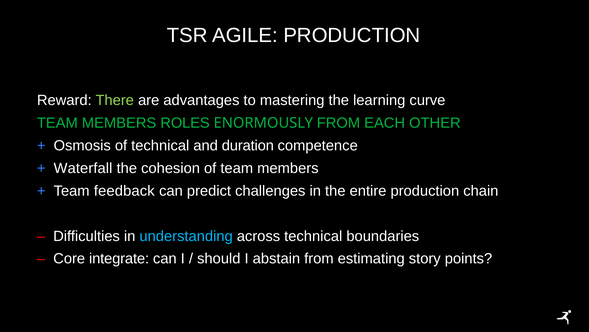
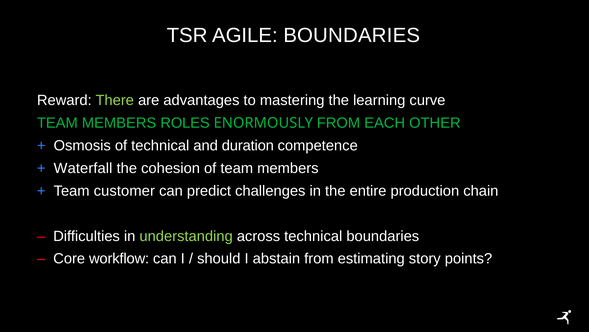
AGILE PRODUCTION: PRODUCTION -> BOUNDARIES (352, 35)
feedback: feedback -> customer (124, 191)
understanding colour: light blue -> light green (186, 236)
integrate: integrate -> workflow (119, 258)
